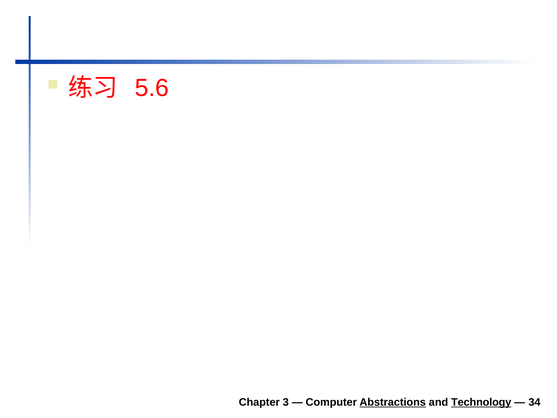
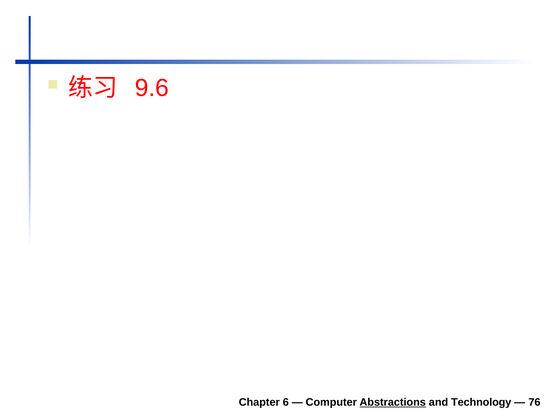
5.6: 5.6 -> 9.6 (152, 88)
3: 3 -> 6 (286, 402)
Technology underline: present -> none (481, 402)
34: 34 -> 76 (534, 402)
